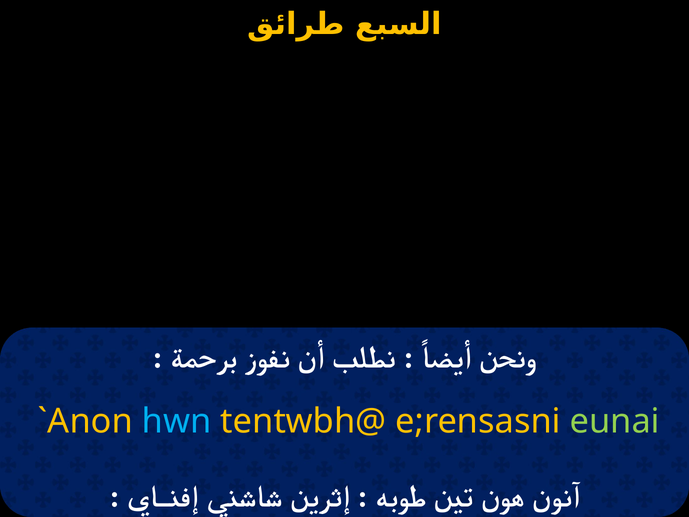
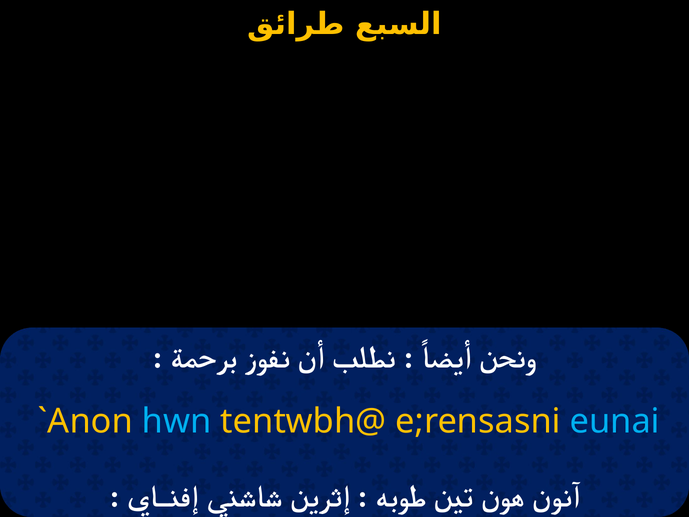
eunai colour: light green -> light blue (615, 421)
